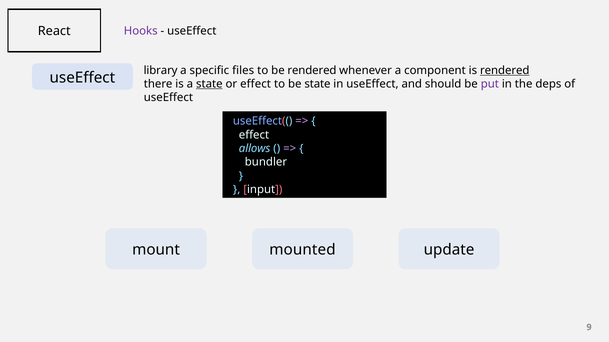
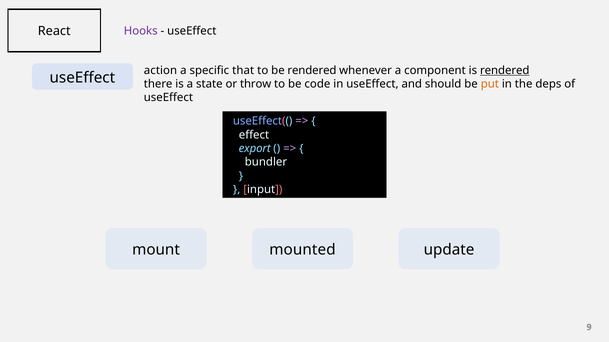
library: library -> action (161, 70)
files: files -> that (243, 70)
state underline: present -> none (209, 84)
or effect: effect -> throw (256, 84)
be state: state -> code (317, 84)
put colour: purple -> orange (490, 84)
allows: allows -> export (255, 149)
